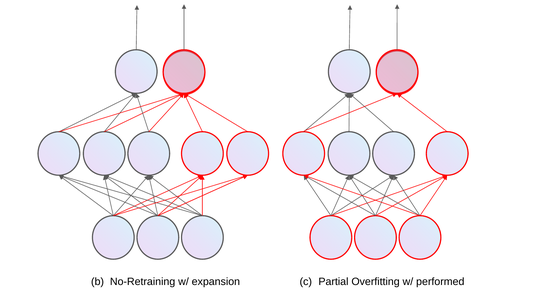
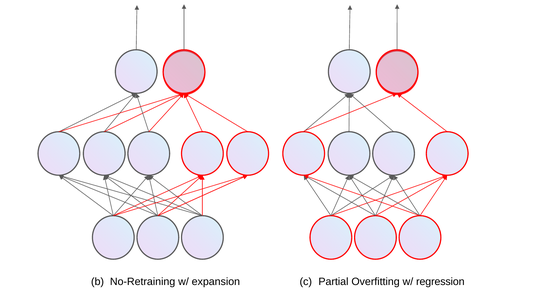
performed: performed -> regression (440, 282)
